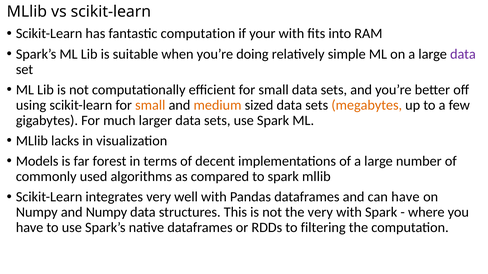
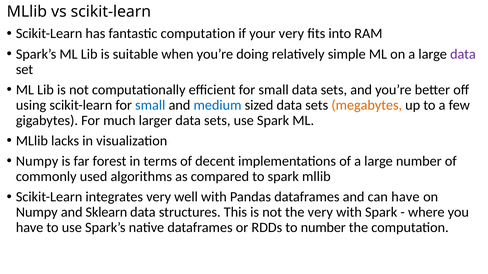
your with: with -> very (291, 34)
small colour: orange -> blue (150, 105)
medium colour: orange -> blue (217, 105)
Models: Models -> Numpy (37, 161)
and Numpy: Numpy -> Sklearn (106, 213)
to filtering: filtering -> number (323, 228)
